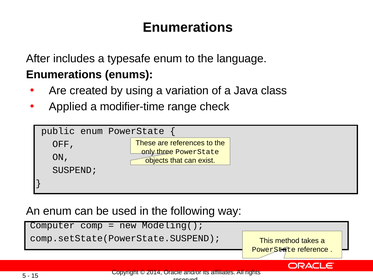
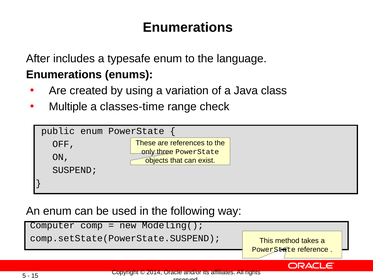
Applied: Applied -> Multiple (68, 107)
modifier-time: modifier-time -> classes-time (132, 107)
